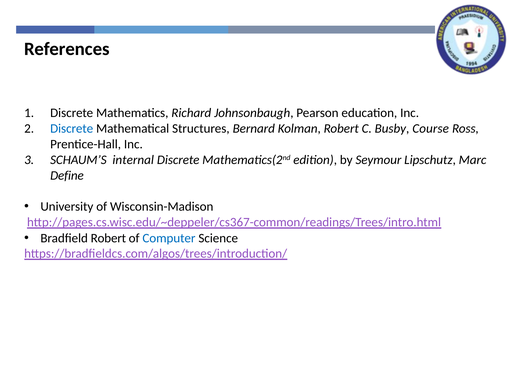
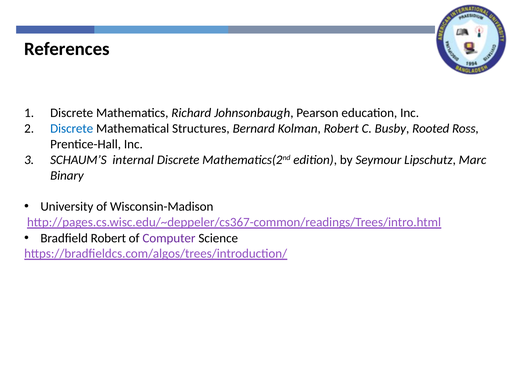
Course: Course -> Rooted (431, 129)
Define: Define -> Binary (67, 175)
Computer colour: blue -> purple (169, 238)
